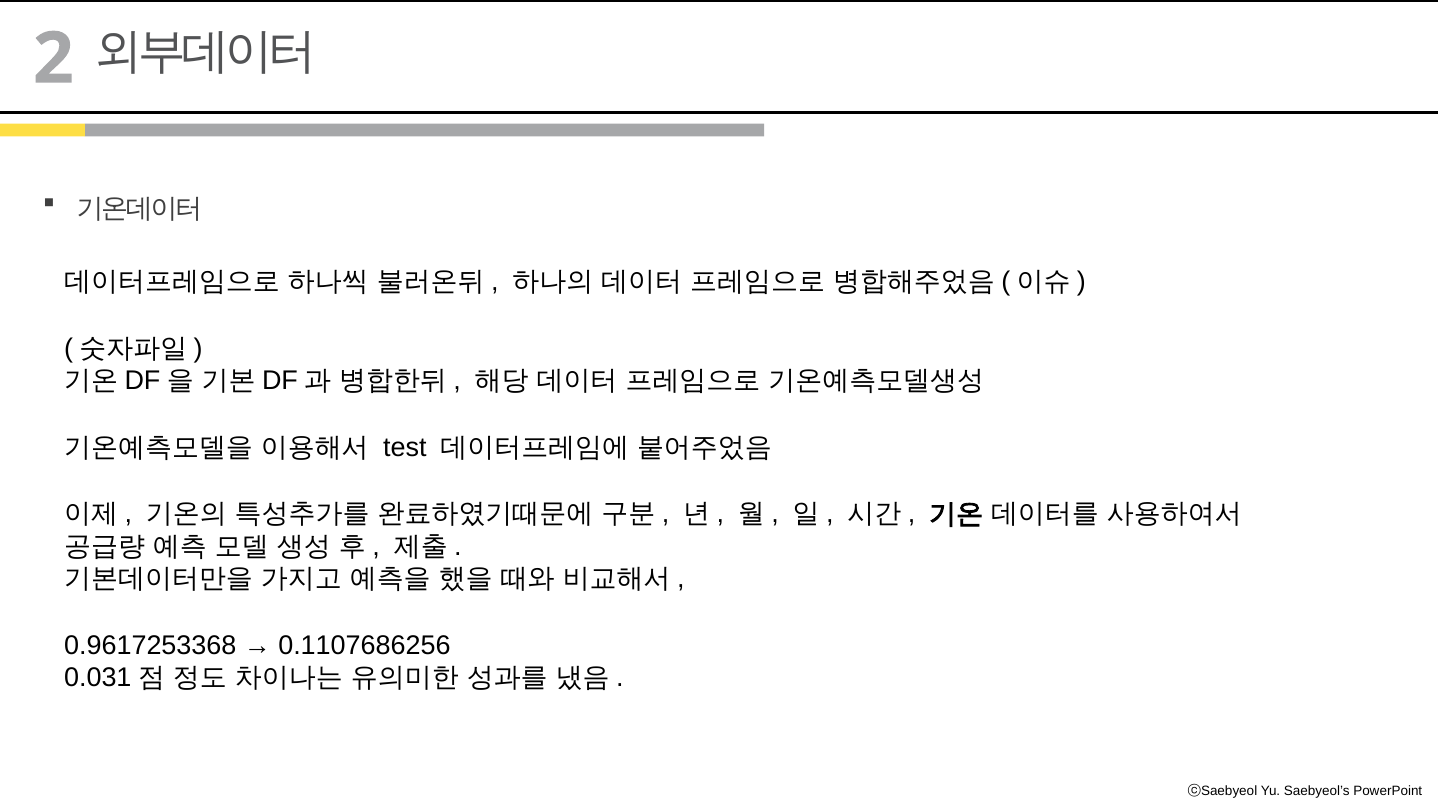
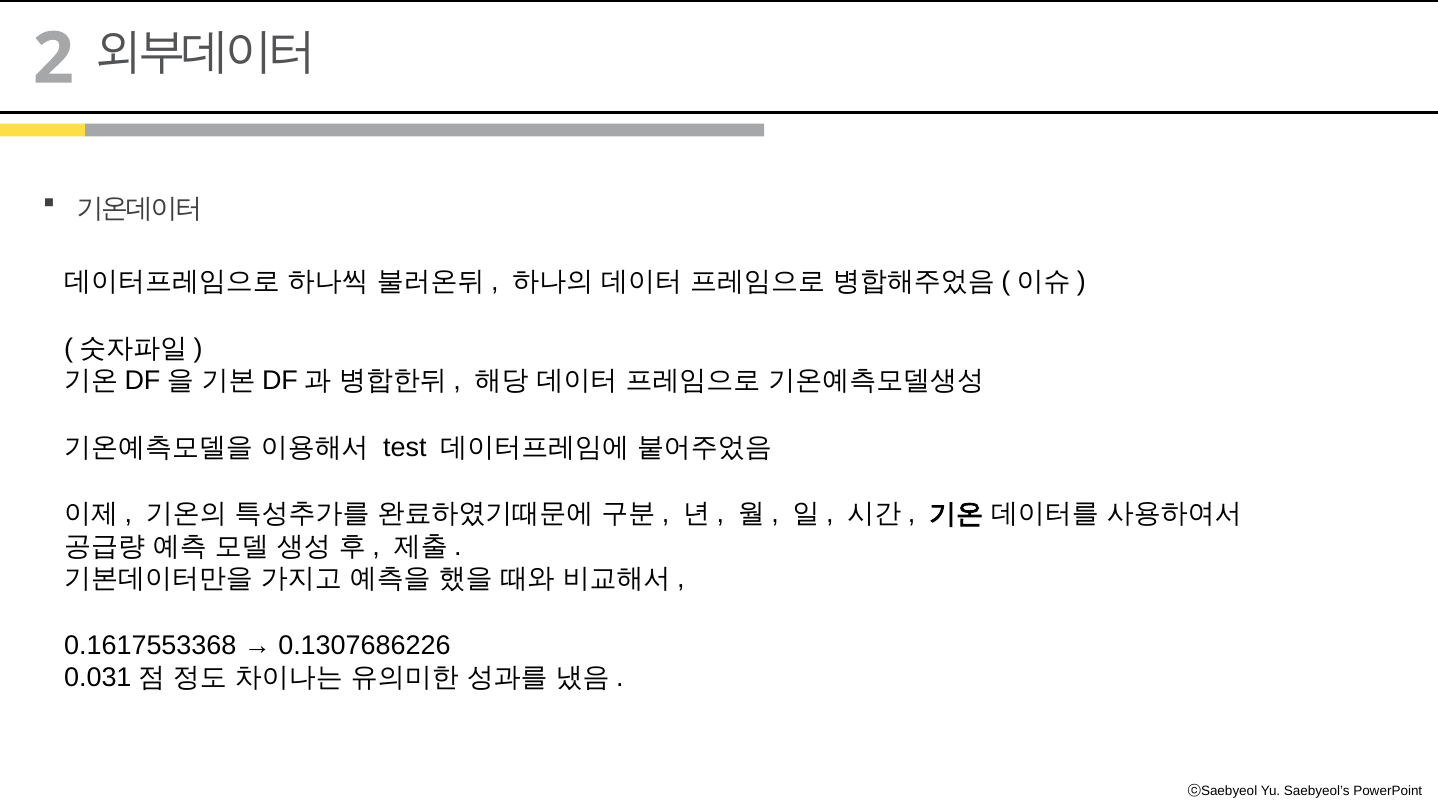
0.9617253368: 0.9617253368 -> 0.1617553368 (150, 645)
0.1107686256: 0.1107686256 -> 0.1307686226 (364, 645)
